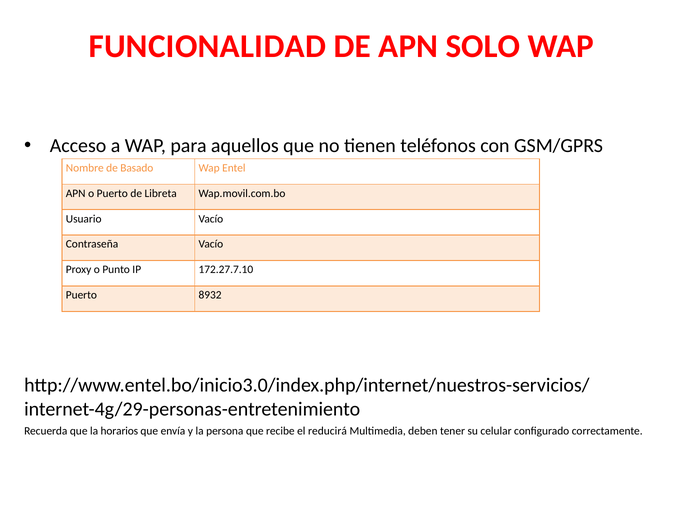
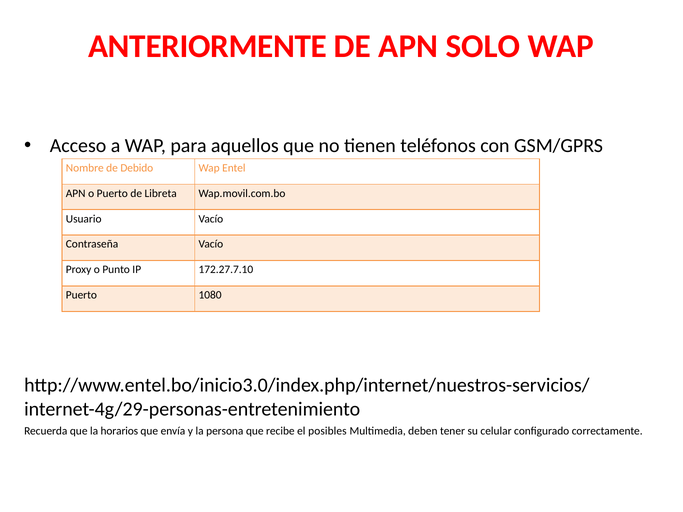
FUNCIONALIDAD: FUNCIONALIDAD -> ANTERIORMENTE (208, 46)
Basado: Basado -> Debido (137, 168)
8932: 8932 -> 1080 (210, 295)
reducirá: reducirá -> posibles (327, 431)
